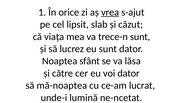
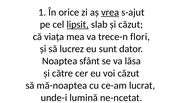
lipsit underline: none -> present (78, 24)
trece-n sunt: sunt -> flori (140, 37)
voi dator: dator -> căzut (128, 73)
